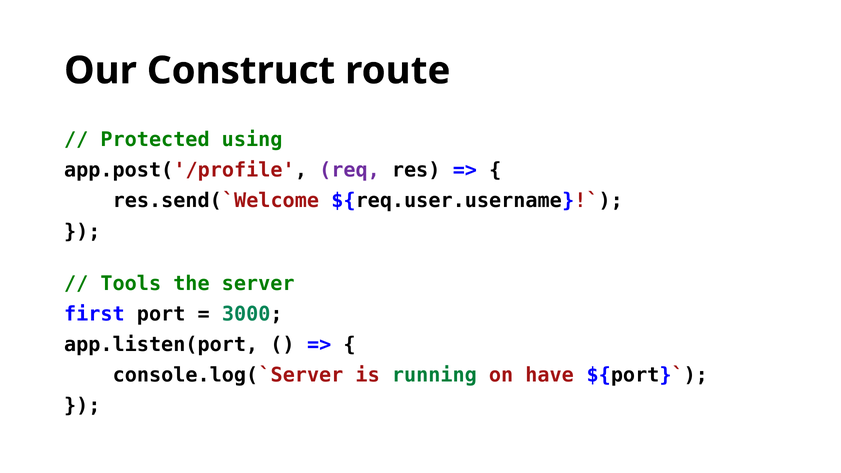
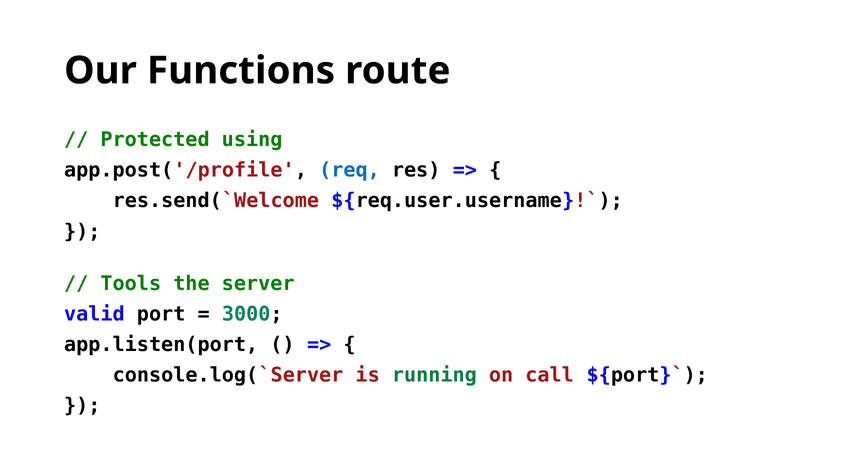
Construct: Construct -> Functions (241, 71)
req colour: purple -> blue (349, 170)
first: first -> valid (94, 314)
have: have -> call (550, 375)
